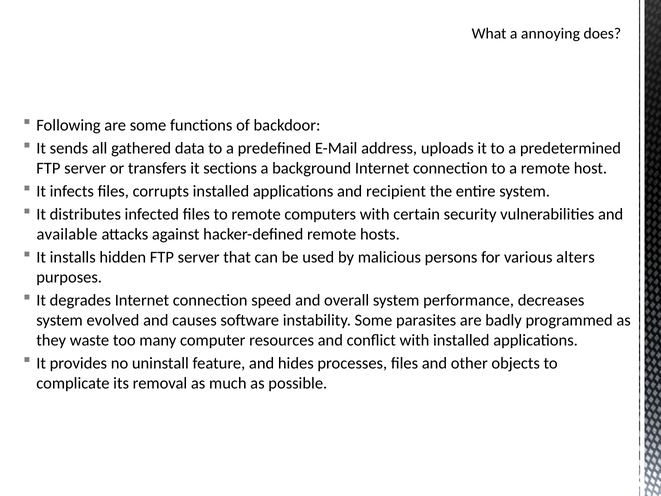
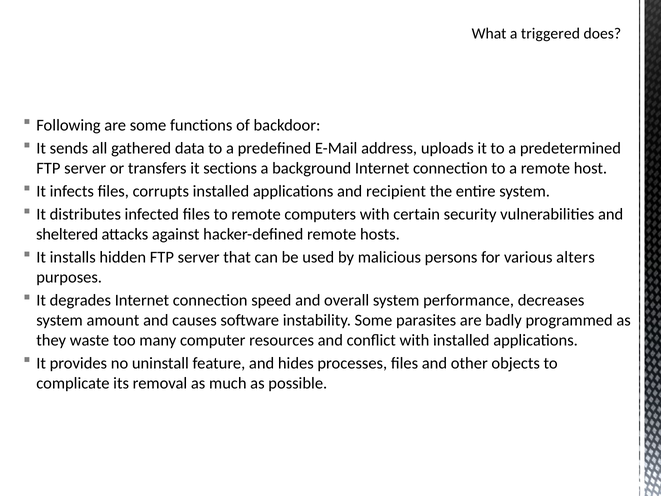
annoying: annoying -> triggered (550, 34)
available: available -> sheltered (67, 234)
evolved: evolved -> amount (113, 320)
